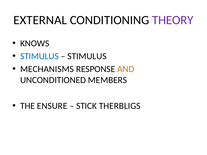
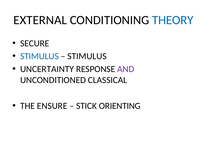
THEORY colour: purple -> blue (173, 20)
KNOWS: KNOWS -> SECURE (35, 43)
MECHANISMS: MECHANISMS -> UNCERTAINTY (47, 69)
AND colour: orange -> purple (126, 69)
MEMBERS: MEMBERS -> CLASSICAL (107, 80)
THERBLIGS: THERBLIGS -> ORIENTING (120, 106)
